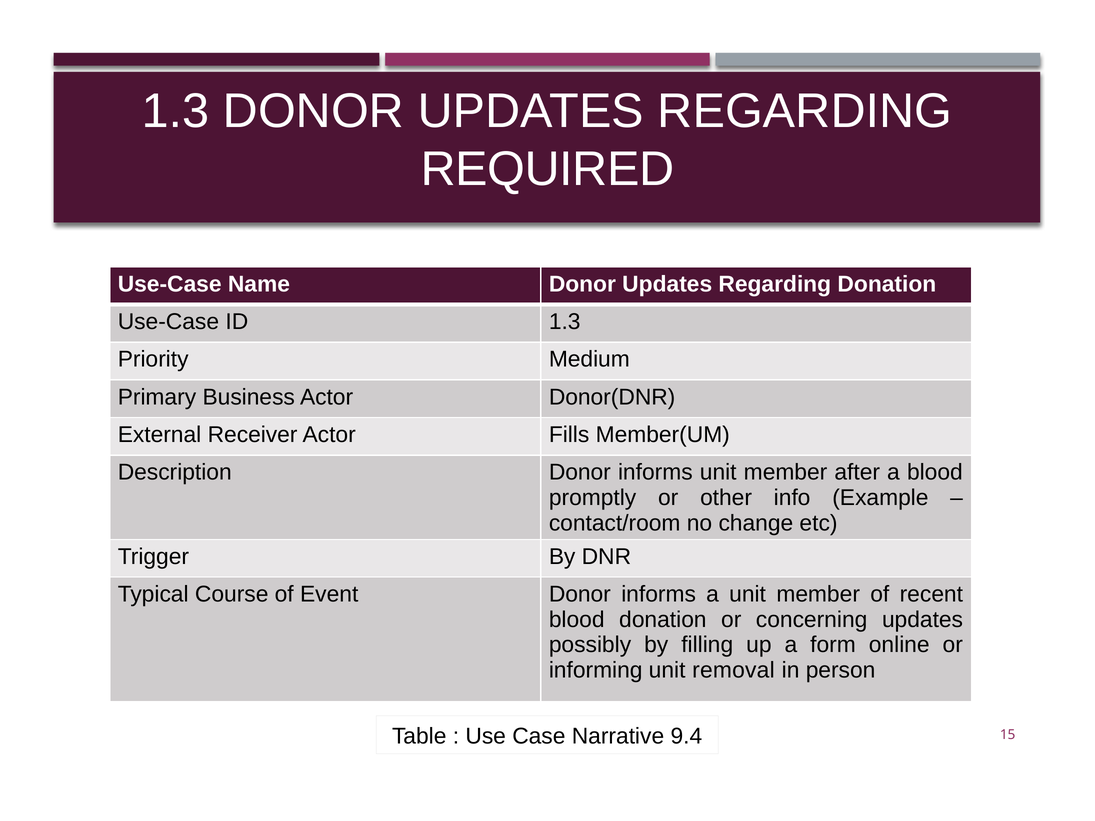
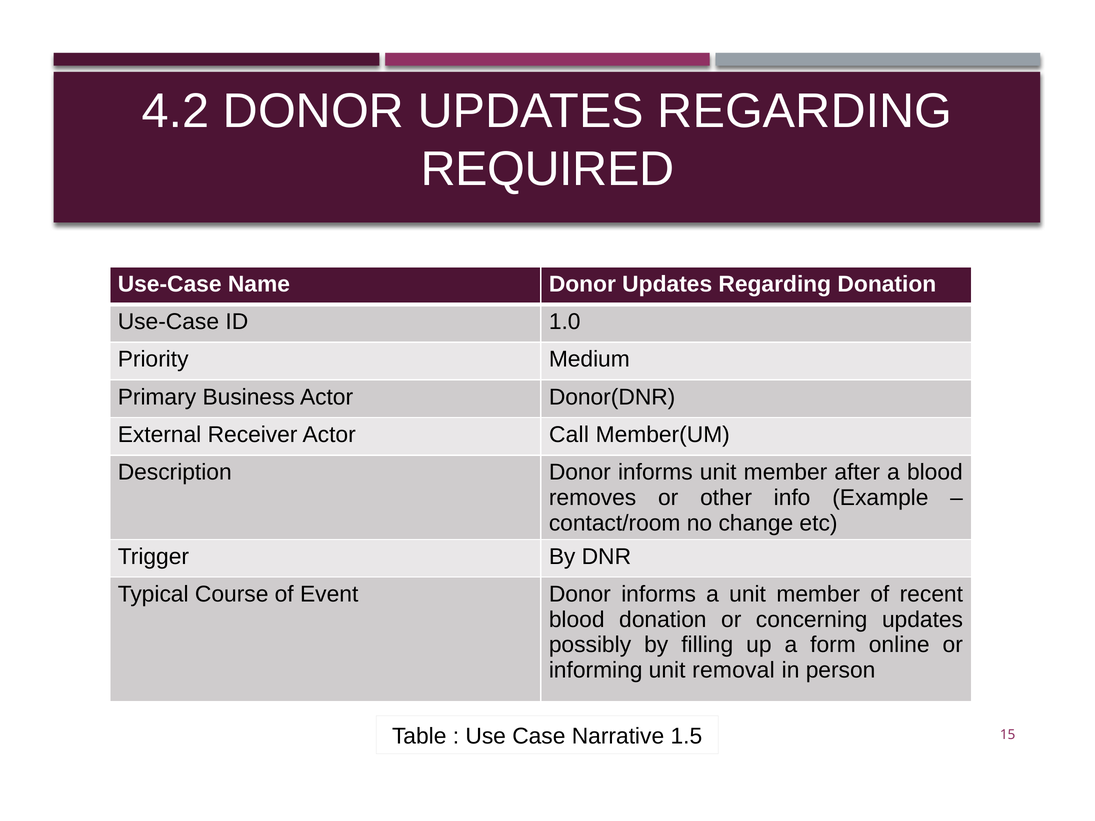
1.3: 1.3 -> 4.2 (176, 111)
ID 1.3: 1.3 -> 1.0 (565, 322)
Fills: Fills -> Call (569, 435)
promptly: promptly -> removes (593, 498)
9.4: 9.4 -> 1.5 (686, 737)
